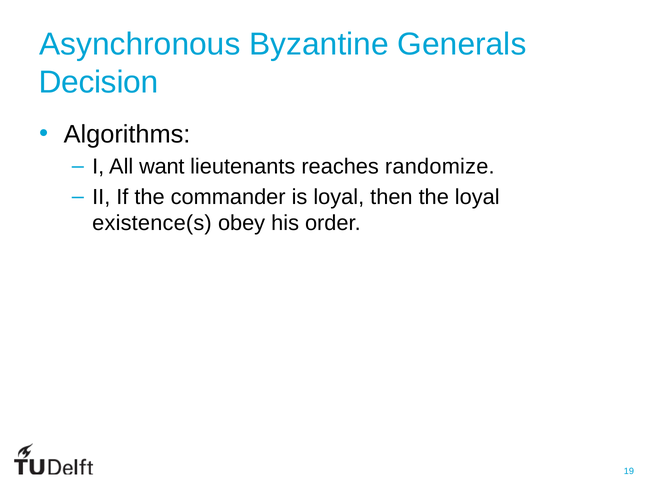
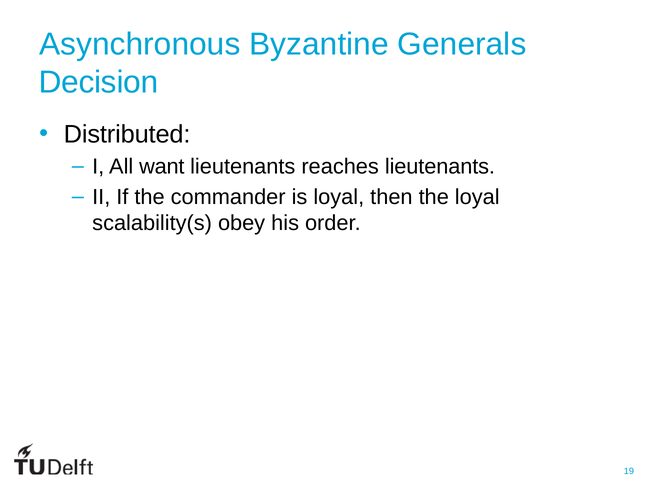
Algorithms: Algorithms -> Distributed (127, 135)
reaches randomize: randomize -> lieutenants (440, 167)
existence(s: existence(s -> scalability(s (152, 224)
